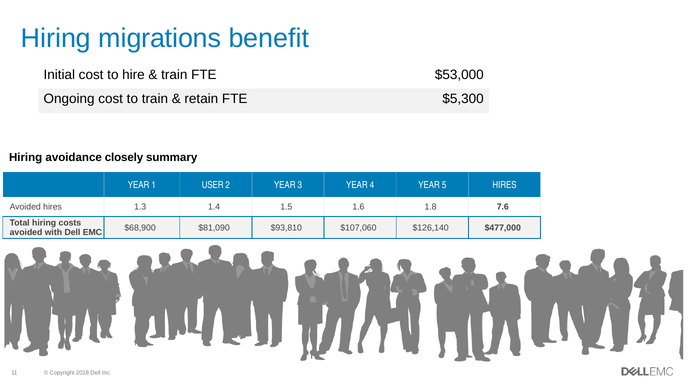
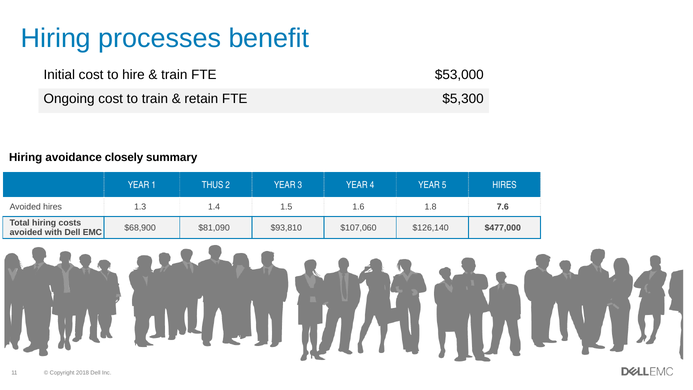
migrations: migrations -> processes (160, 38)
USER: USER -> THUS (213, 185)
